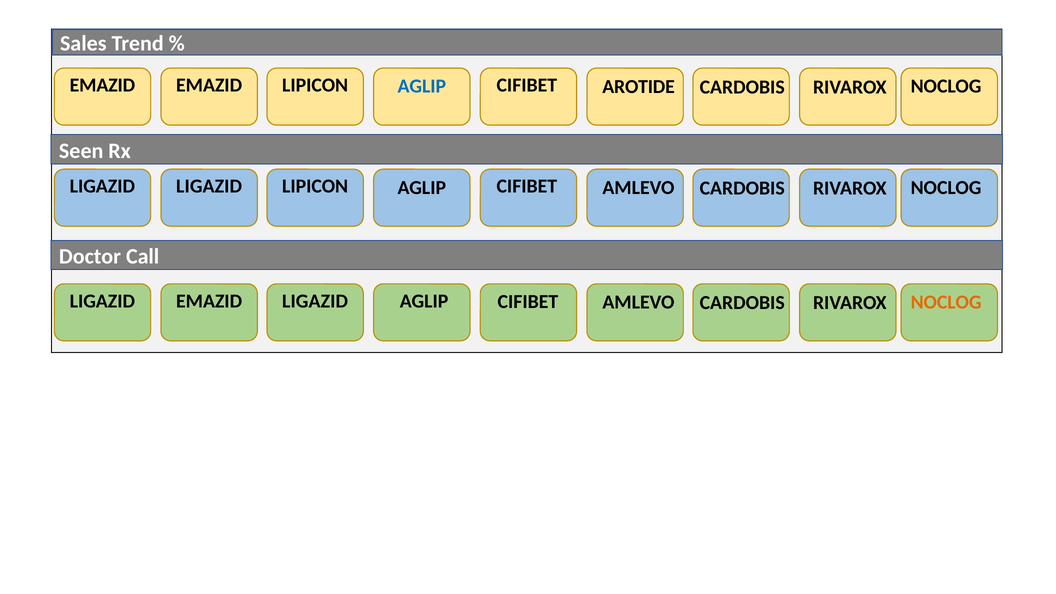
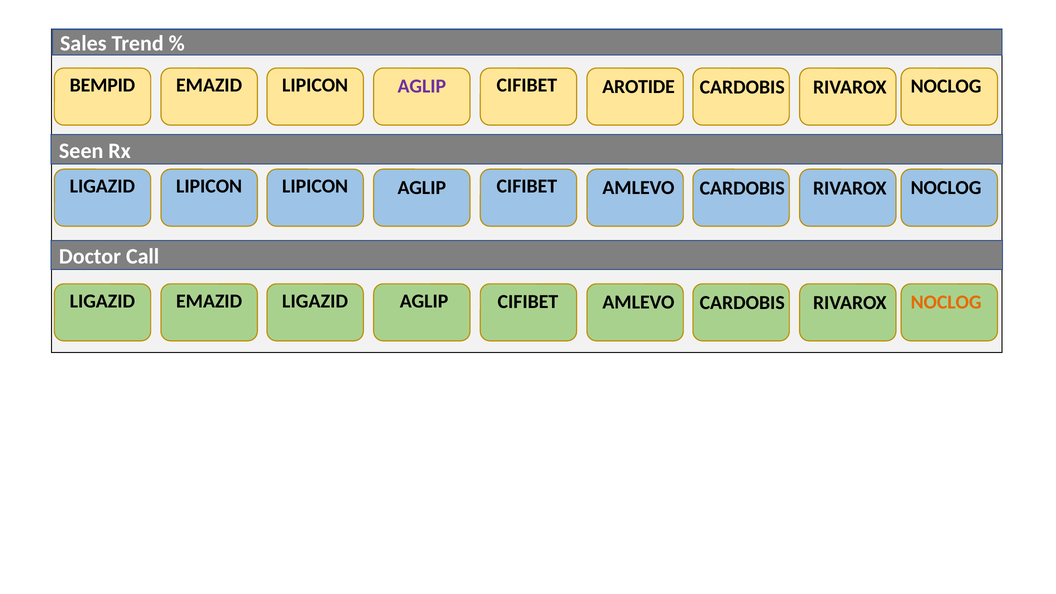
EMAZID: EMAZID -> BEMPID (102, 85)
AGLIP colour: blue -> purple (422, 86)
LIGAZID LIGAZID: LIGAZID -> LIPICON (209, 186)
